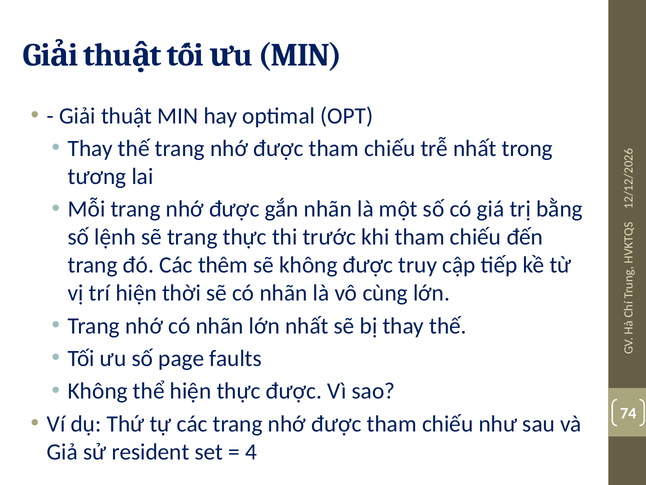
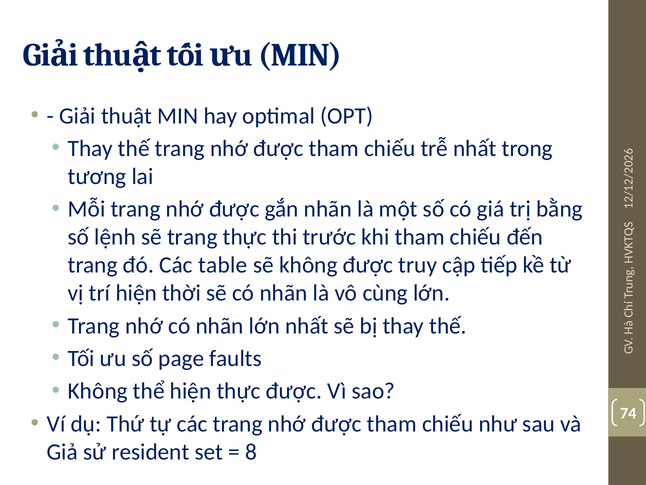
thêm: thêm -> table (223, 265)
4: 4 -> 8 (251, 451)
